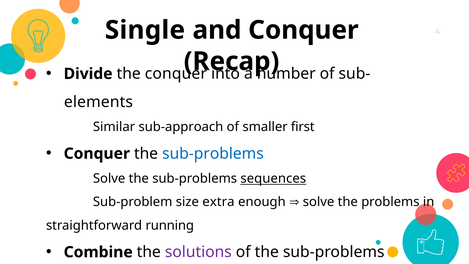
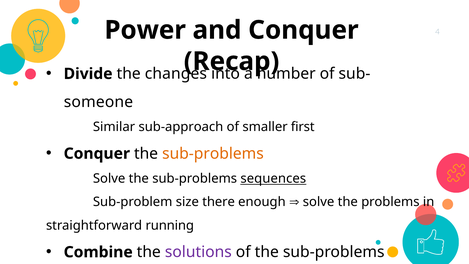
Single: Single -> Power (145, 30)
the conquer: conquer -> changes (176, 74)
elements: elements -> someone (98, 102)
sub-problems colour: blue -> orange (213, 153)
extra: extra -> there (219, 202)
